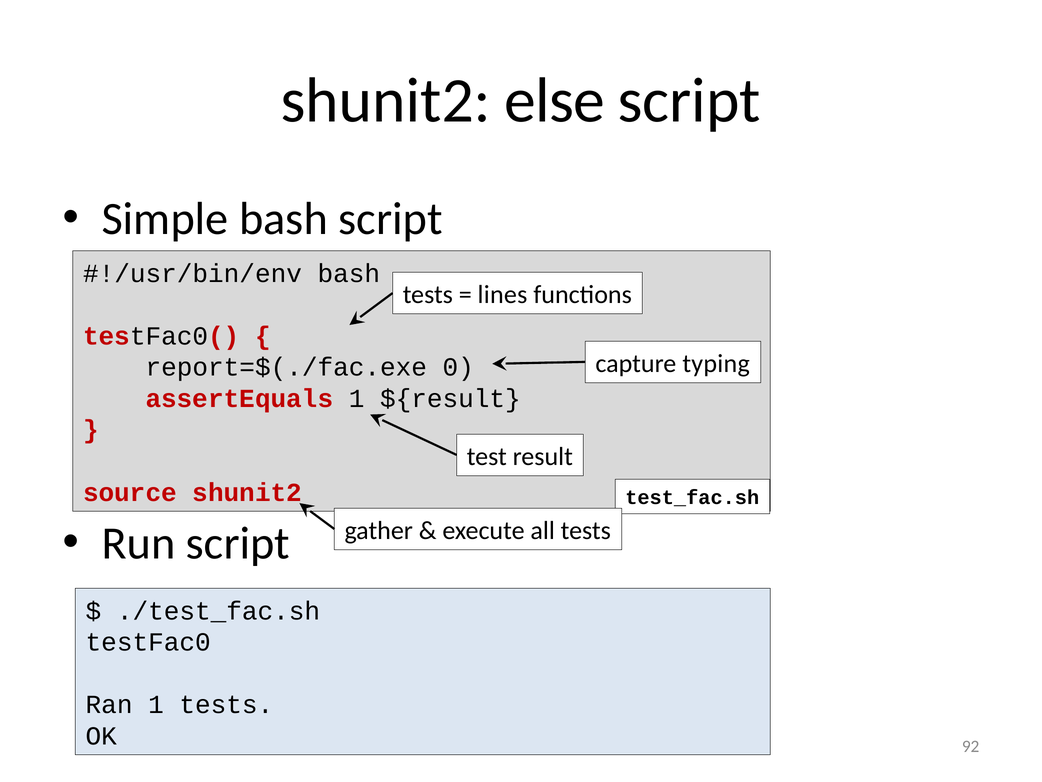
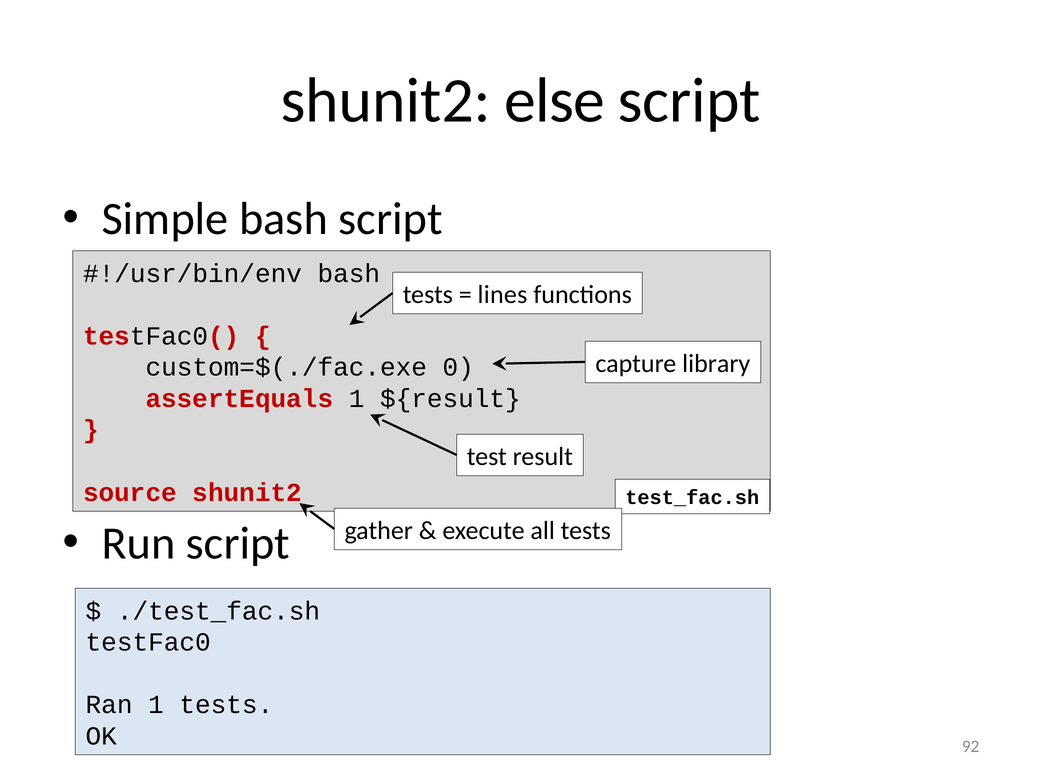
typing: typing -> library (716, 363)
report=$(./fac.exe: report=$(./fac.exe -> custom=$(./fac.exe (286, 367)
